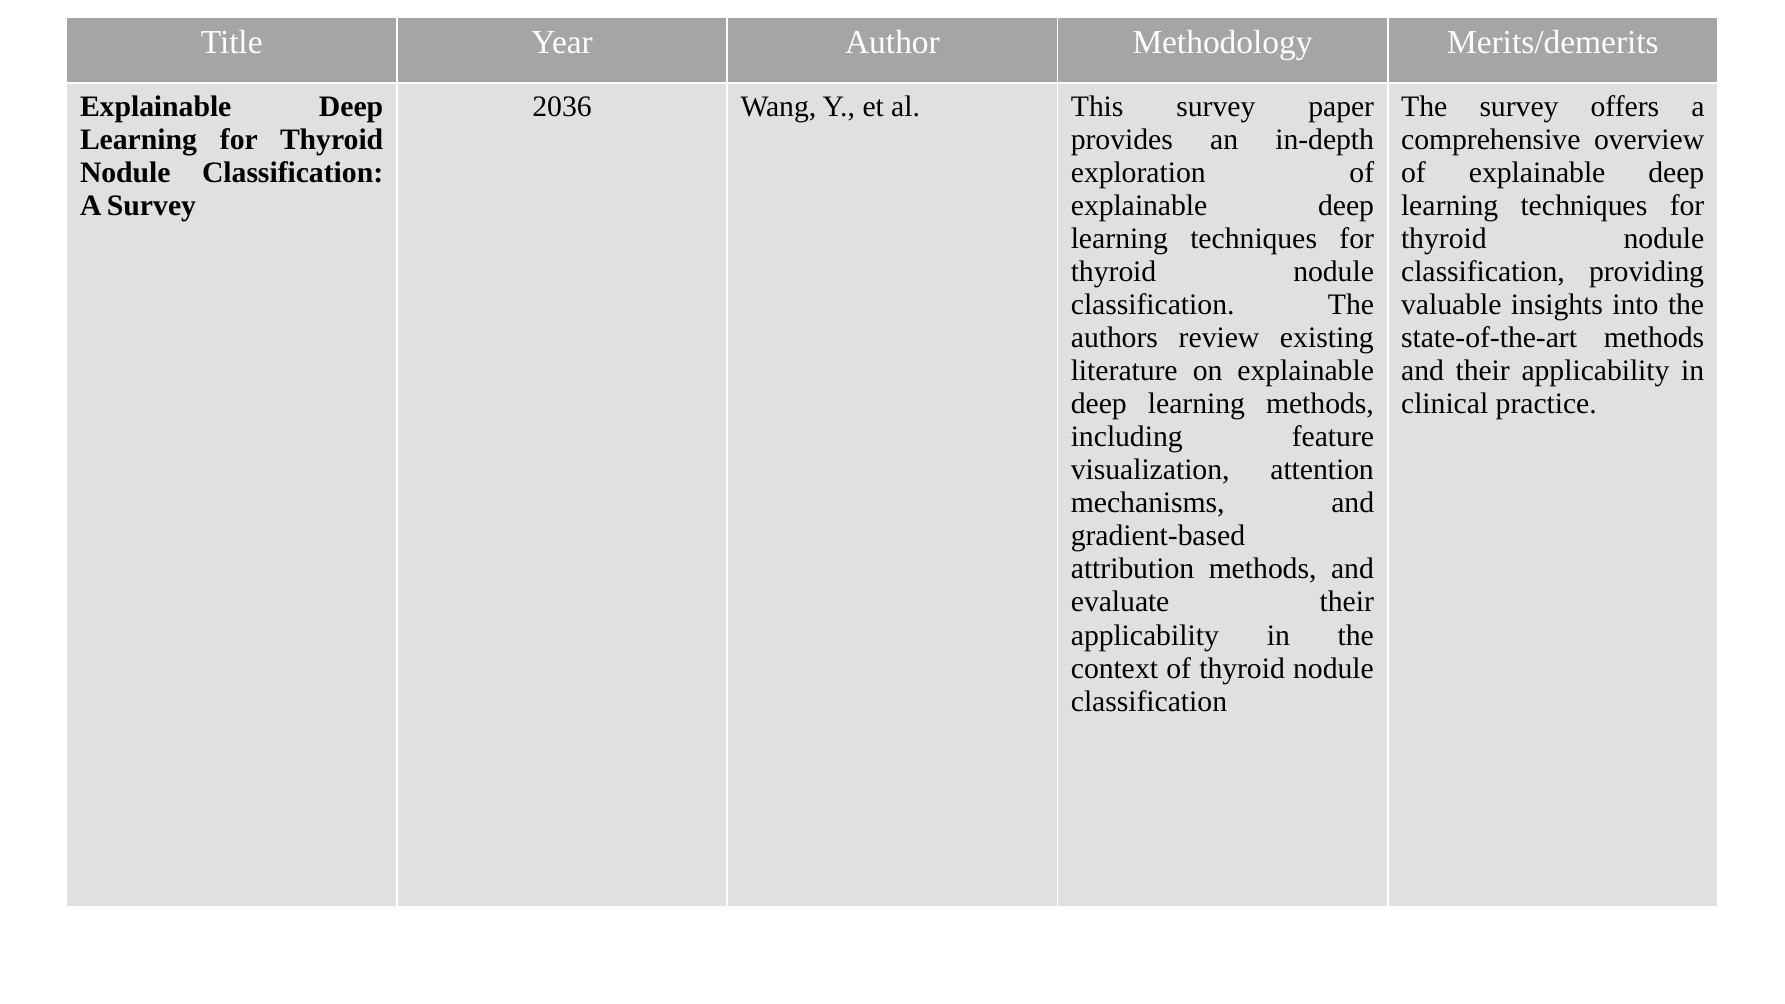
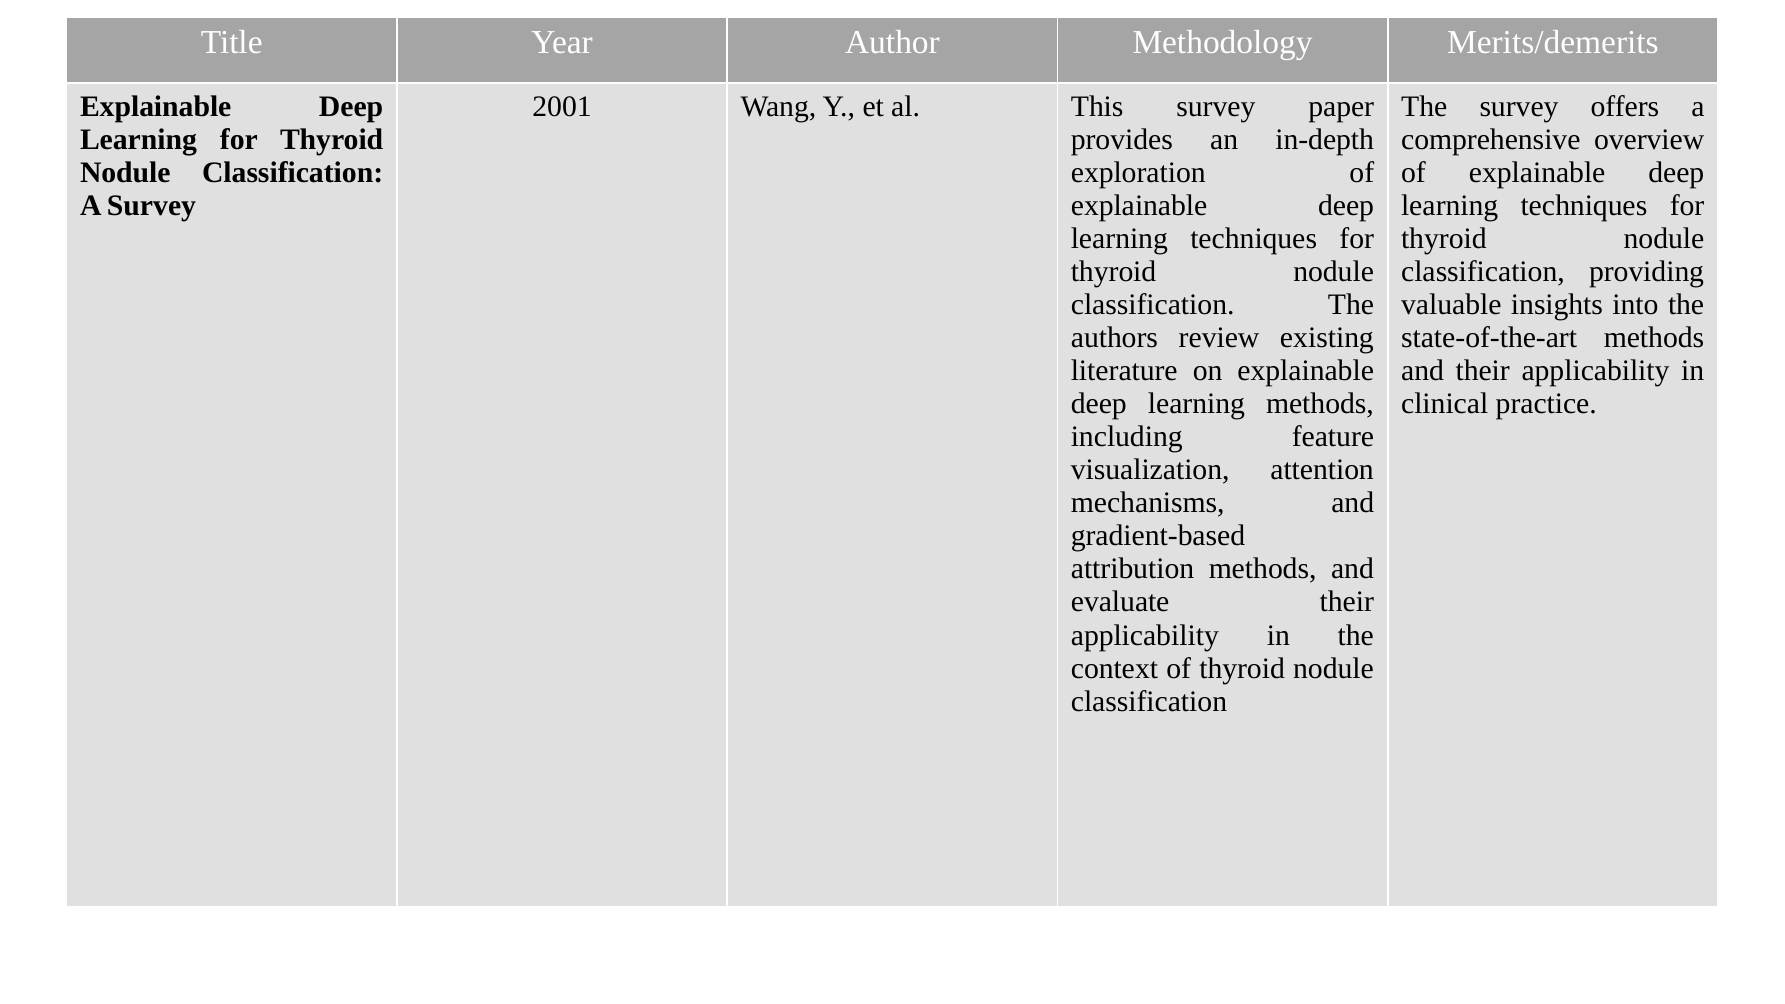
2036: 2036 -> 2001 (562, 107)
